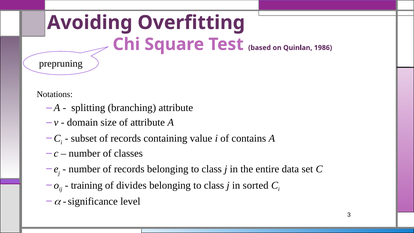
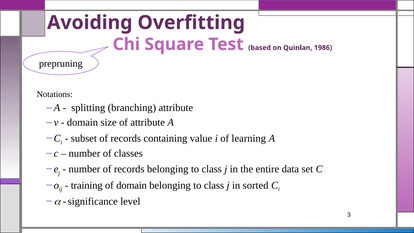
contains: contains -> learning (249, 138)
of divides: divides -> domain (132, 185)
